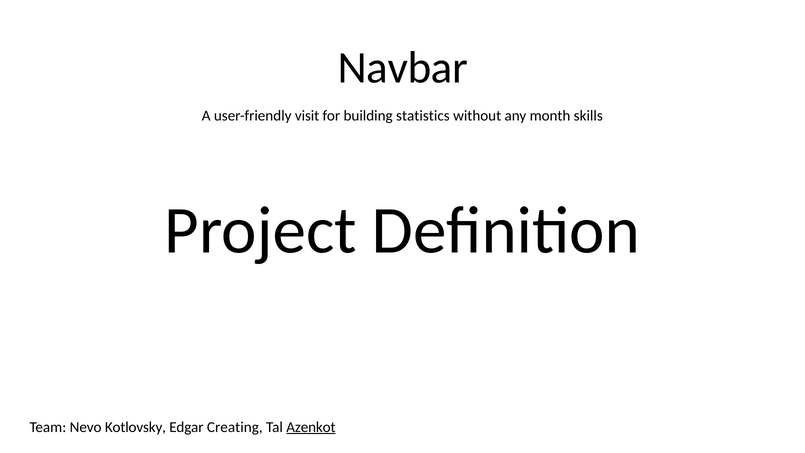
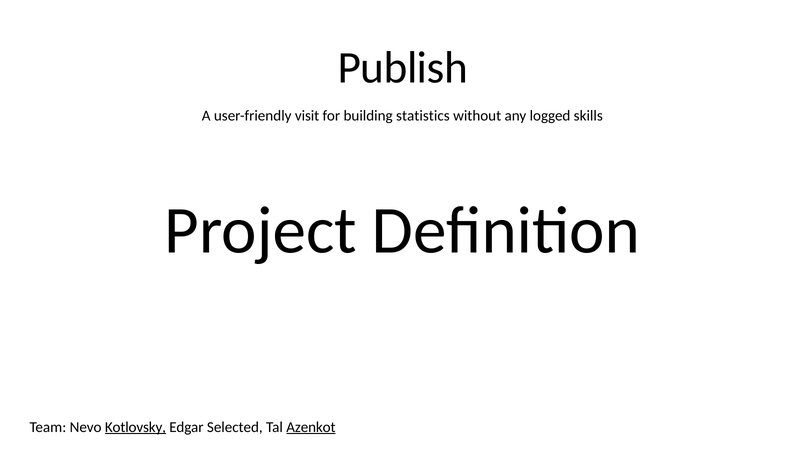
Navbar: Navbar -> Publish (403, 68)
month: month -> logged (550, 116)
Kotlovsky underline: none -> present (135, 427)
Creating: Creating -> Selected (235, 427)
